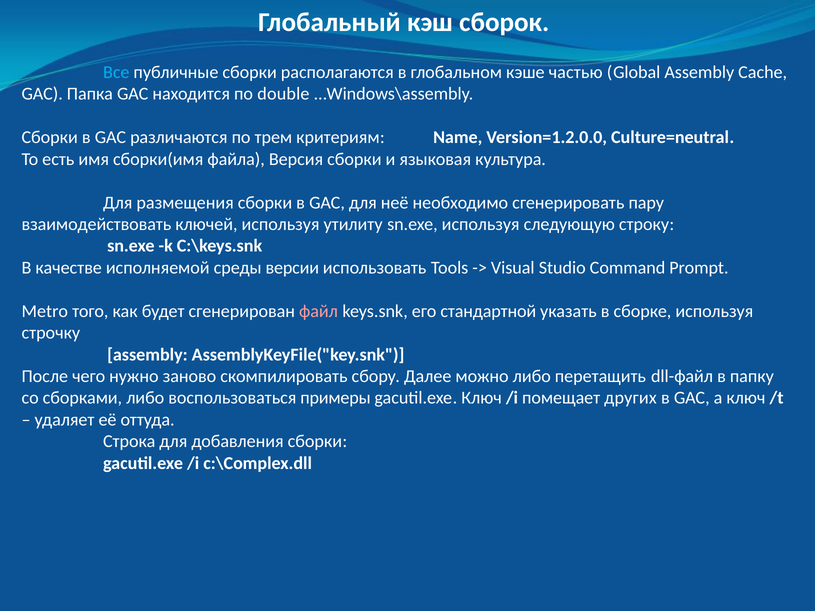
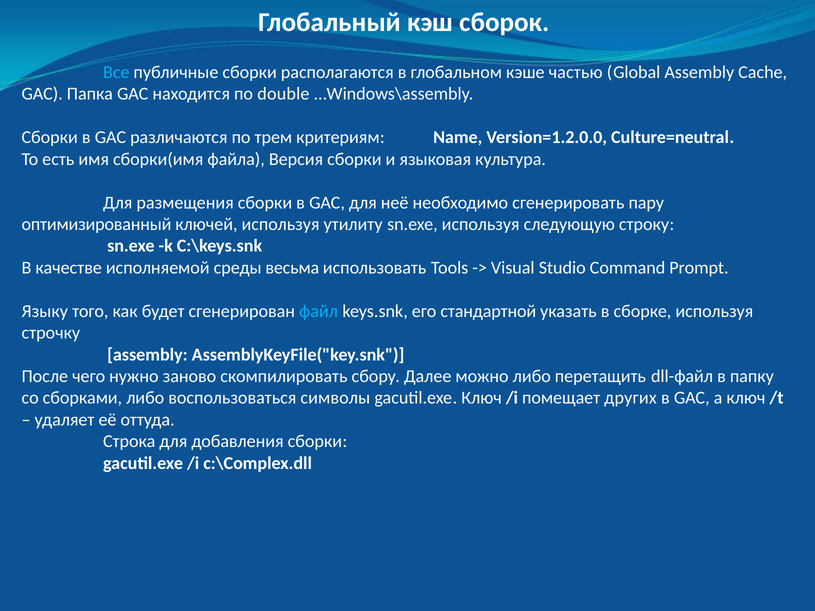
взаимодействовать: взаимодействовать -> оптимизированный (96, 224)
версии: версии -> весьма (292, 268)
Metro: Metro -> Языку (45, 311)
файл colour: pink -> light blue (318, 311)
примеры: примеры -> символы (335, 398)
